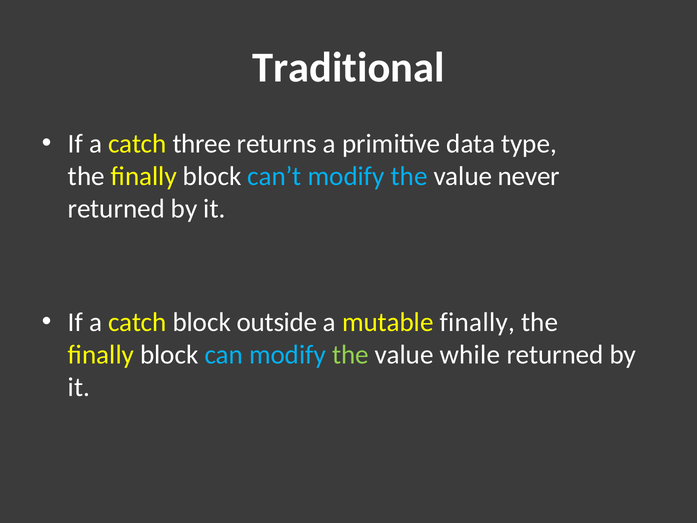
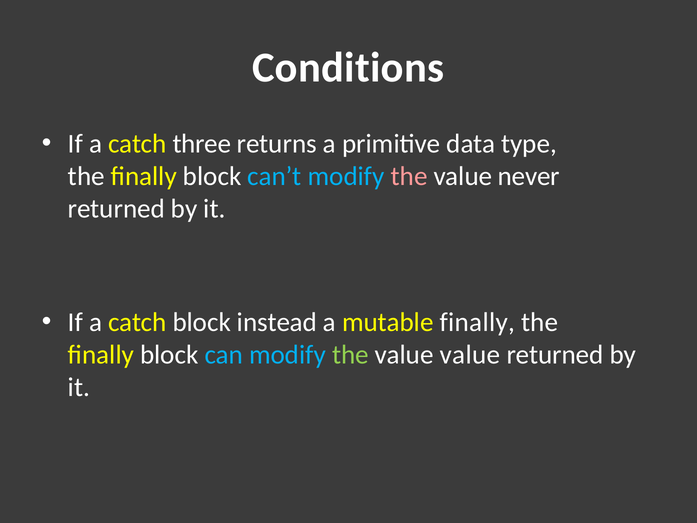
Traditional: Traditional -> Conditions (348, 67)
the colour: light blue -> pink (409, 176)
outside: outside -> instead (277, 322)
value while: while -> value (470, 355)
